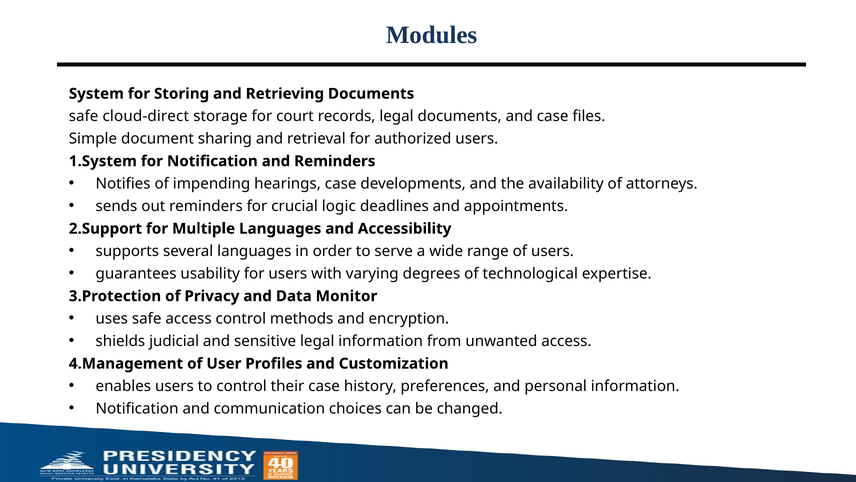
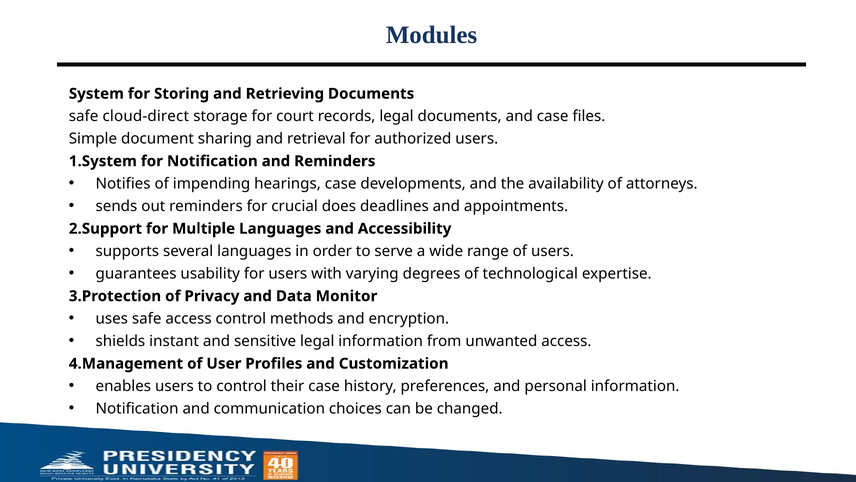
logic: logic -> does (339, 206)
judicial: judicial -> instant (174, 341)
